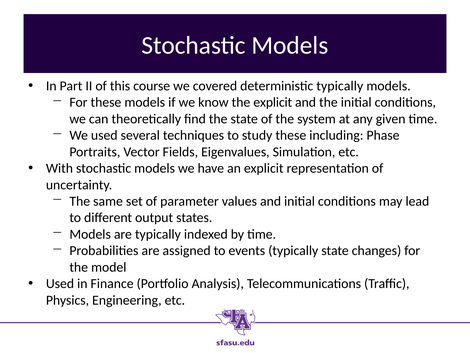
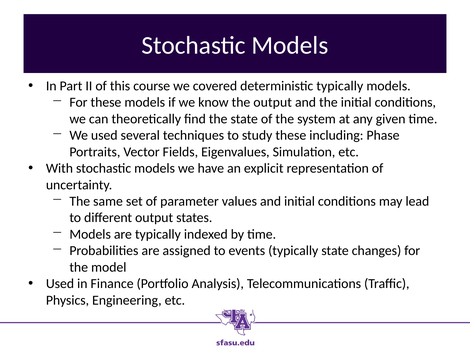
the explicit: explicit -> output (273, 102)
